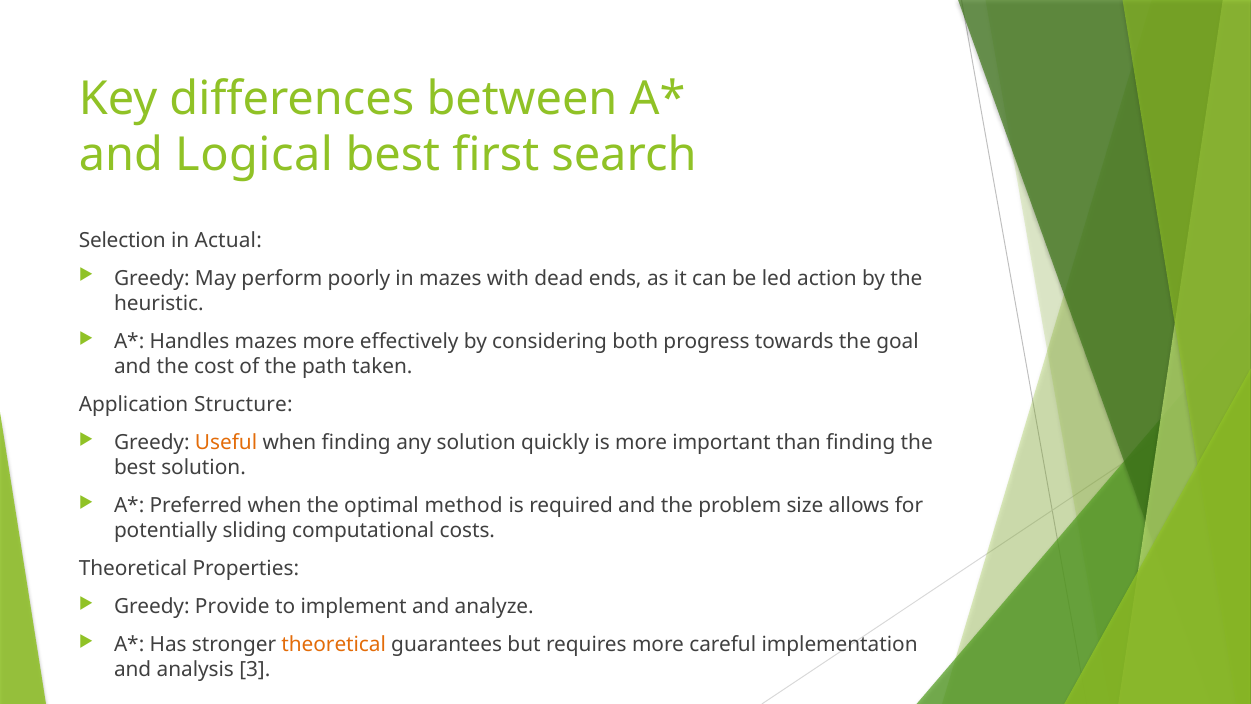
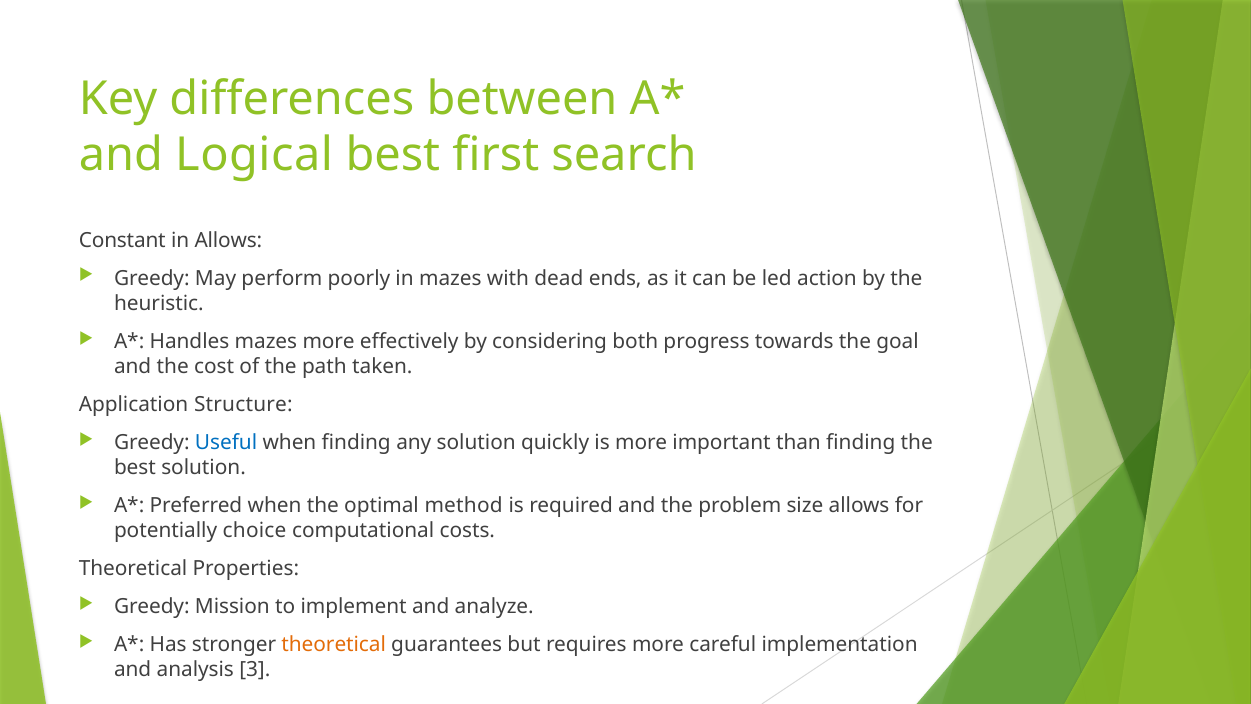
Selection: Selection -> Constant (122, 240)
in Actual: Actual -> Allows (228, 240)
Useful colour: orange -> blue (226, 443)
sliding: sliding -> choice (255, 531)
Provide: Provide -> Mission (232, 607)
